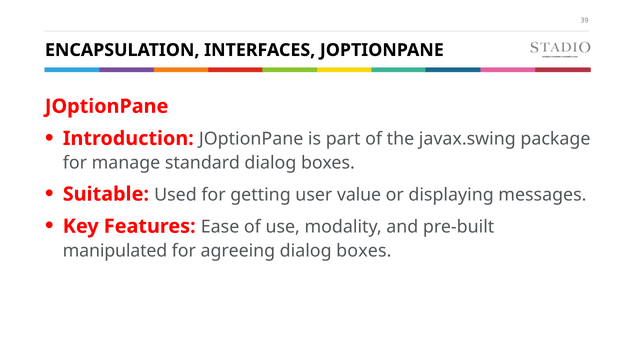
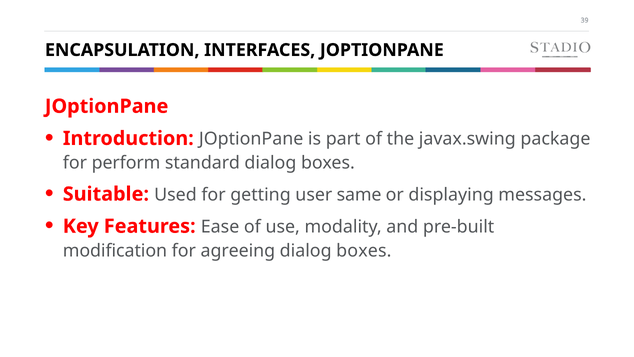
manage: manage -> perform (126, 163)
value: value -> same (359, 195)
manipulated: manipulated -> modification (115, 251)
